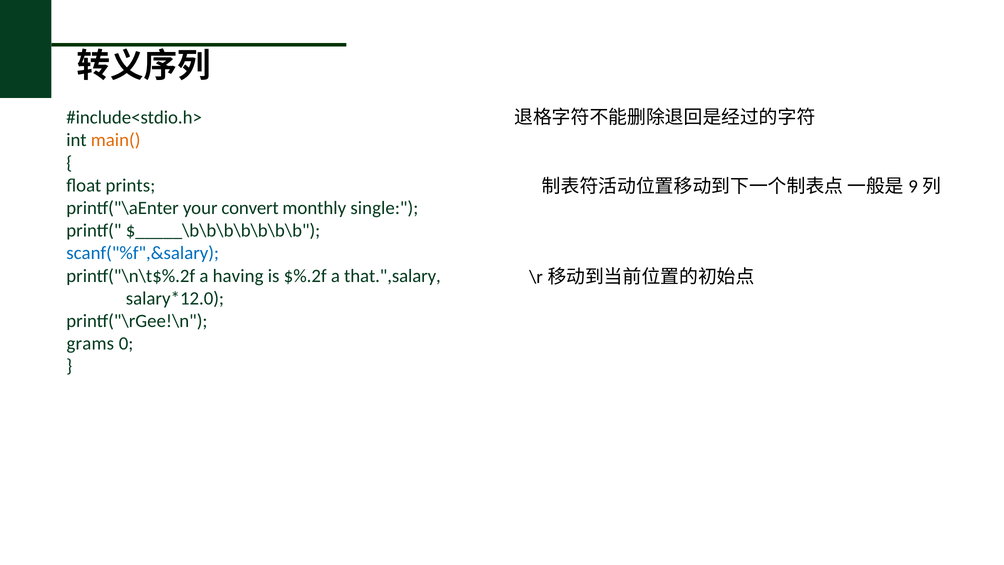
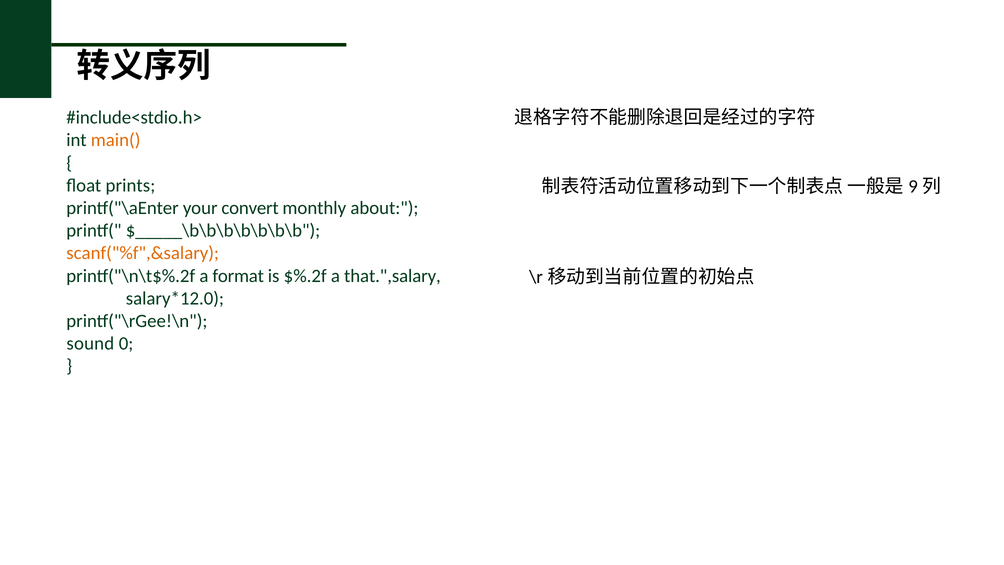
single: single -> about (384, 208)
scanf("%f",&salary colour: blue -> orange (143, 253)
having: having -> format (238, 276)
grams: grams -> sound (90, 344)
